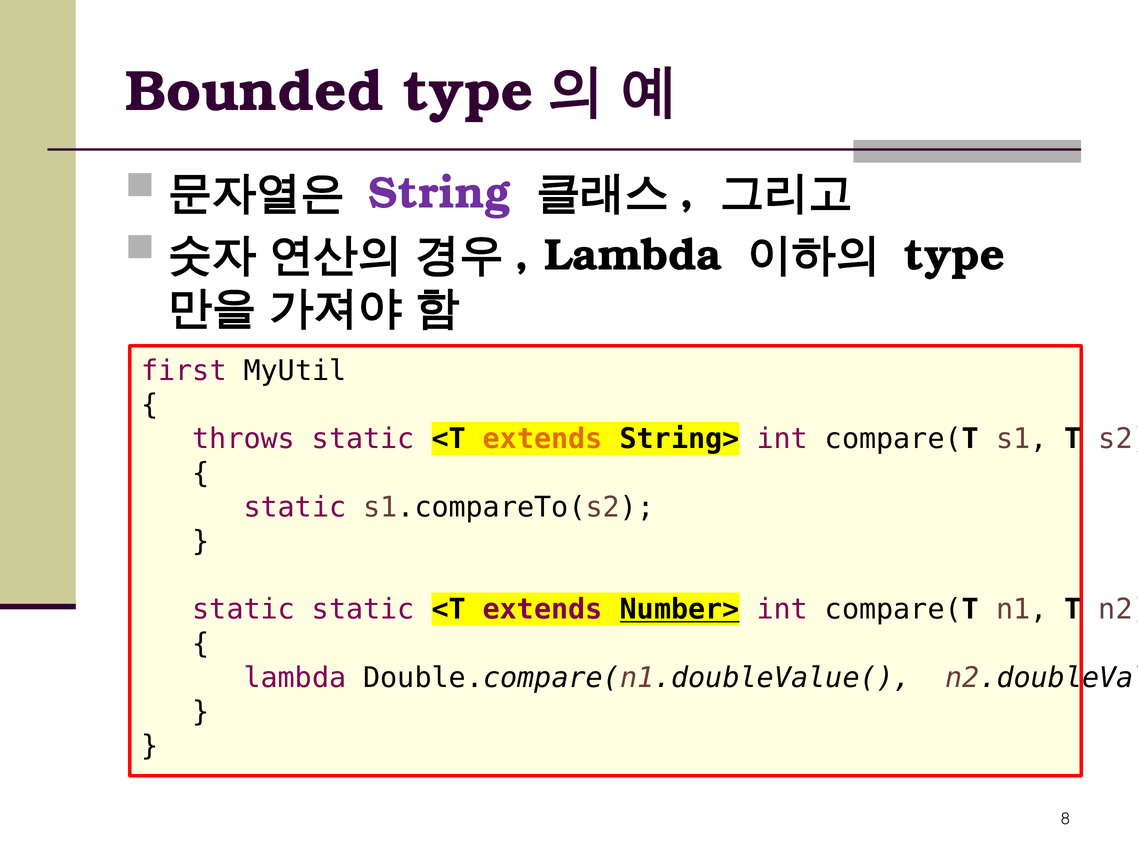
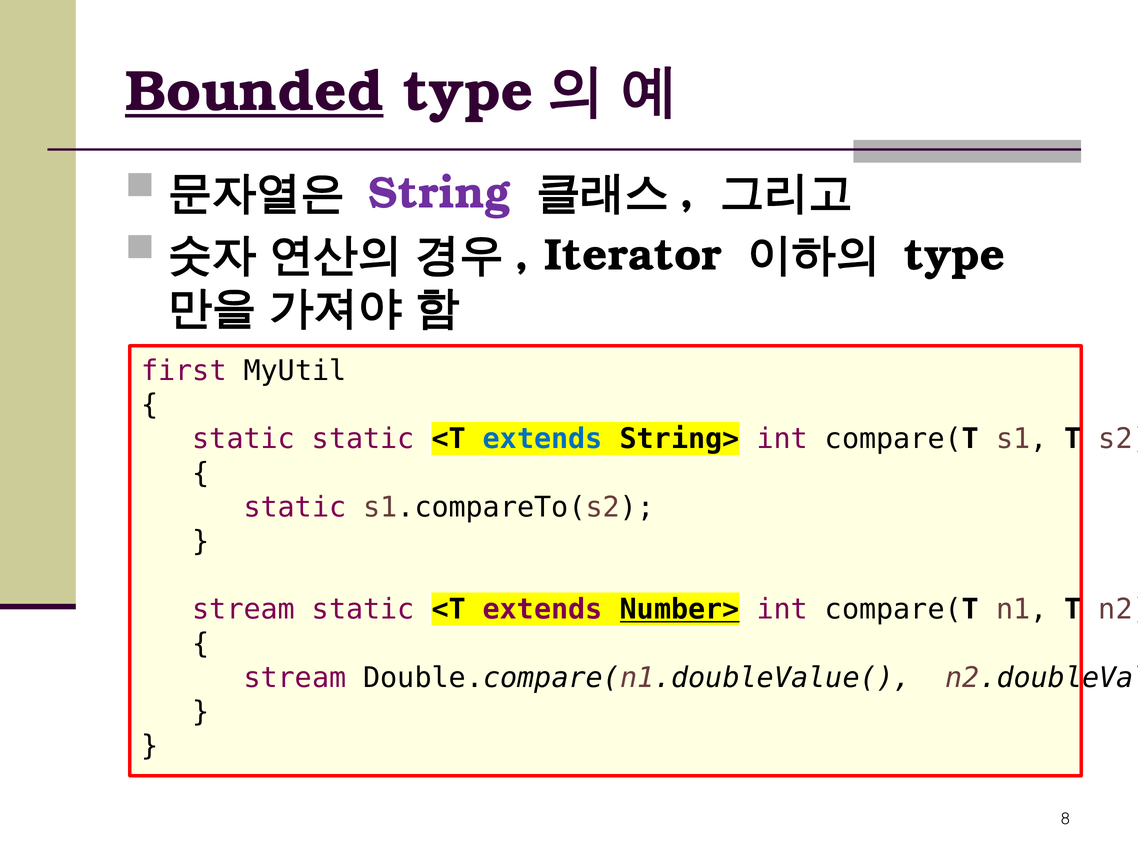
Bounded underline: none -> present (254, 91)
Lambda: Lambda -> Iterator (633, 255)
throws: throws -> static (244, 439)
extends colour: orange -> blue (543, 439)
static: static -> stream (244, 610)
lambda: lambda -> stream (295, 678)
